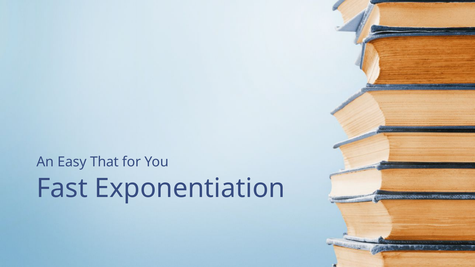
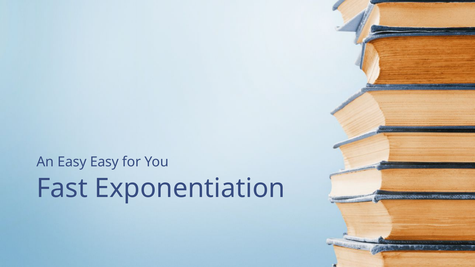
Easy That: That -> Easy (104, 162)
